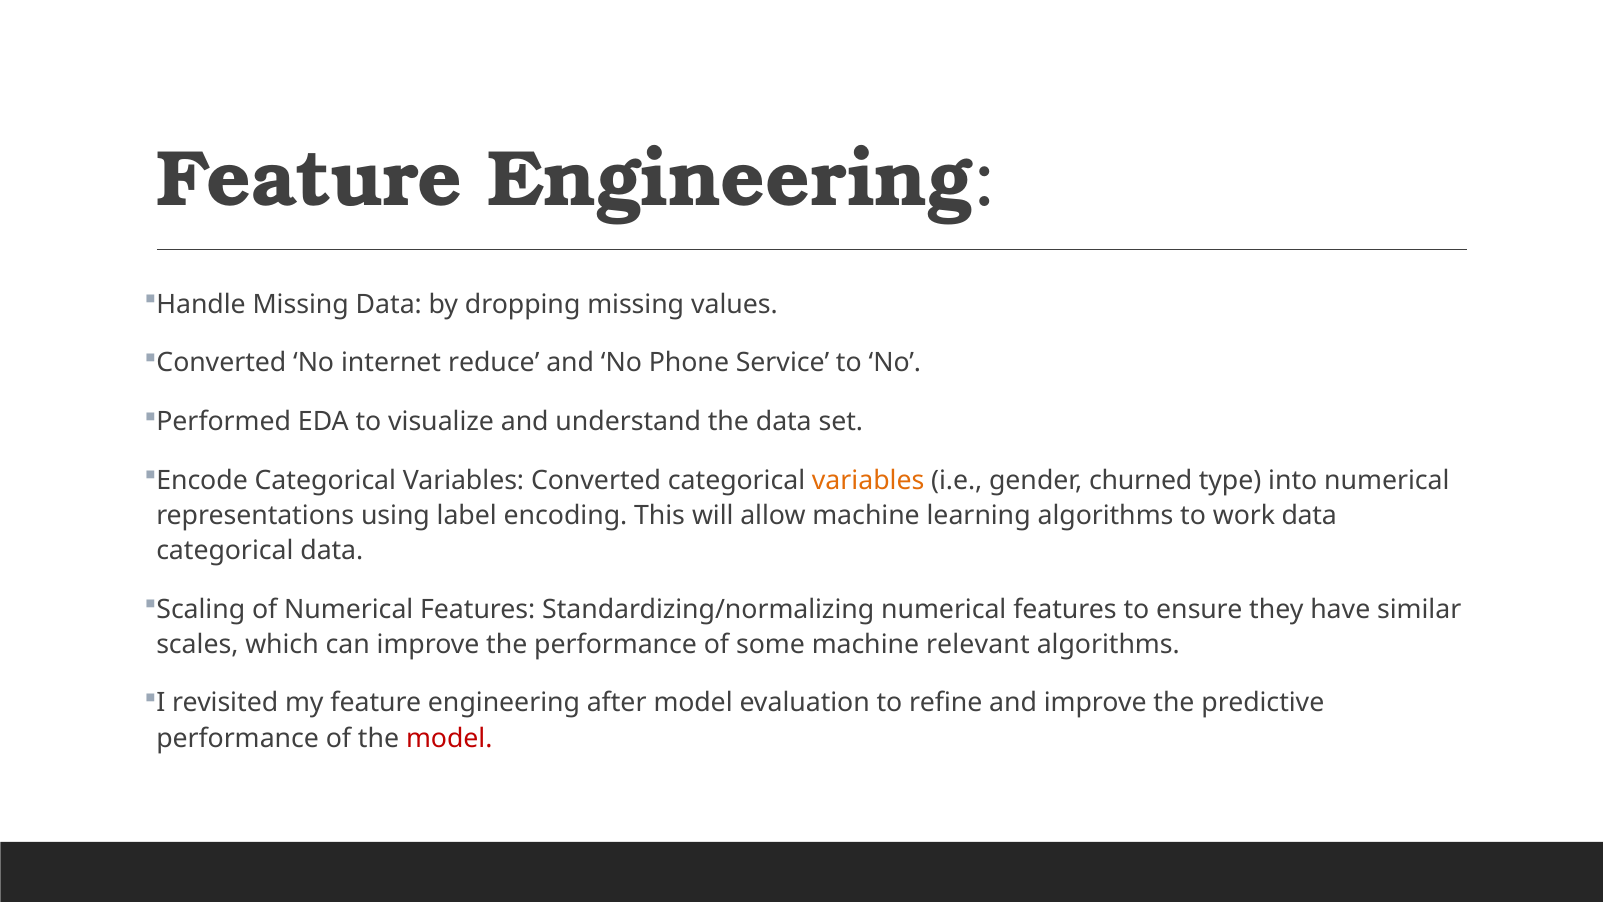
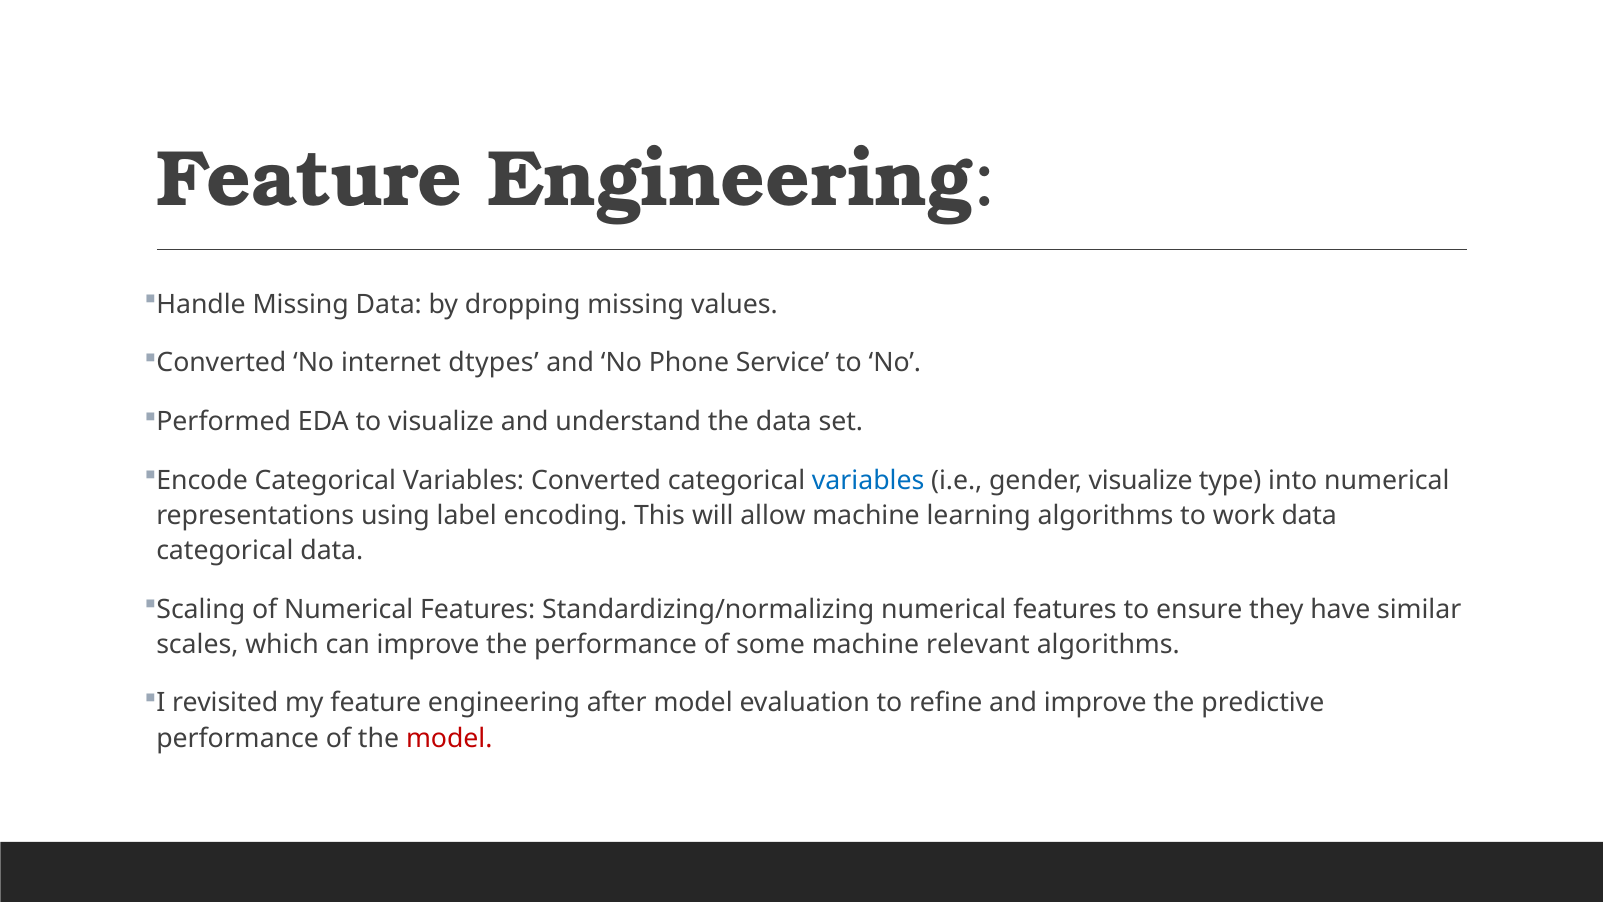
reduce: reduce -> dtypes (494, 363)
variables colour: orange -> blue (868, 480)
gender churned: churned -> visualize (1141, 480)
